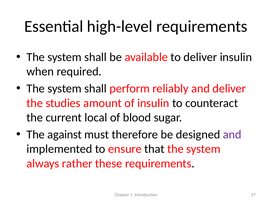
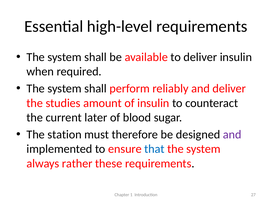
local: local -> later (96, 118)
against: against -> station (65, 134)
that colour: black -> blue (154, 149)
